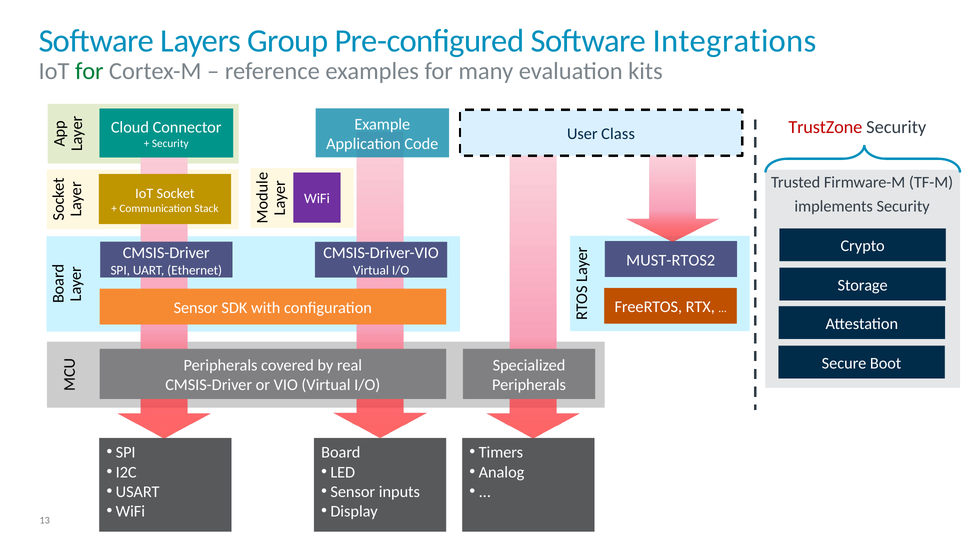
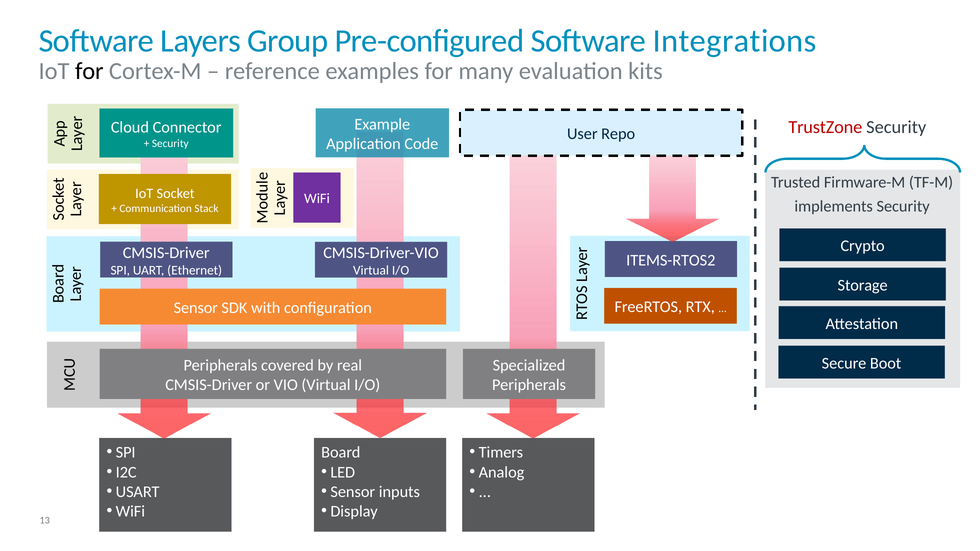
for colour: green -> black (89, 71)
Class: Class -> Repo (618, 134)
MUST-RTOS2: MUST-RTOS2 -> ITEMS-RTOS2 (671, 260)
